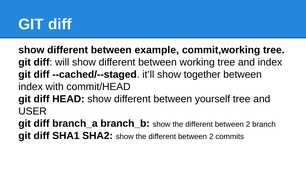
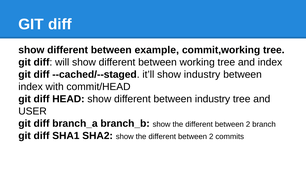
show together: together -> industry (202, 75)
between yourself: yourself -> industry (213, 99)
